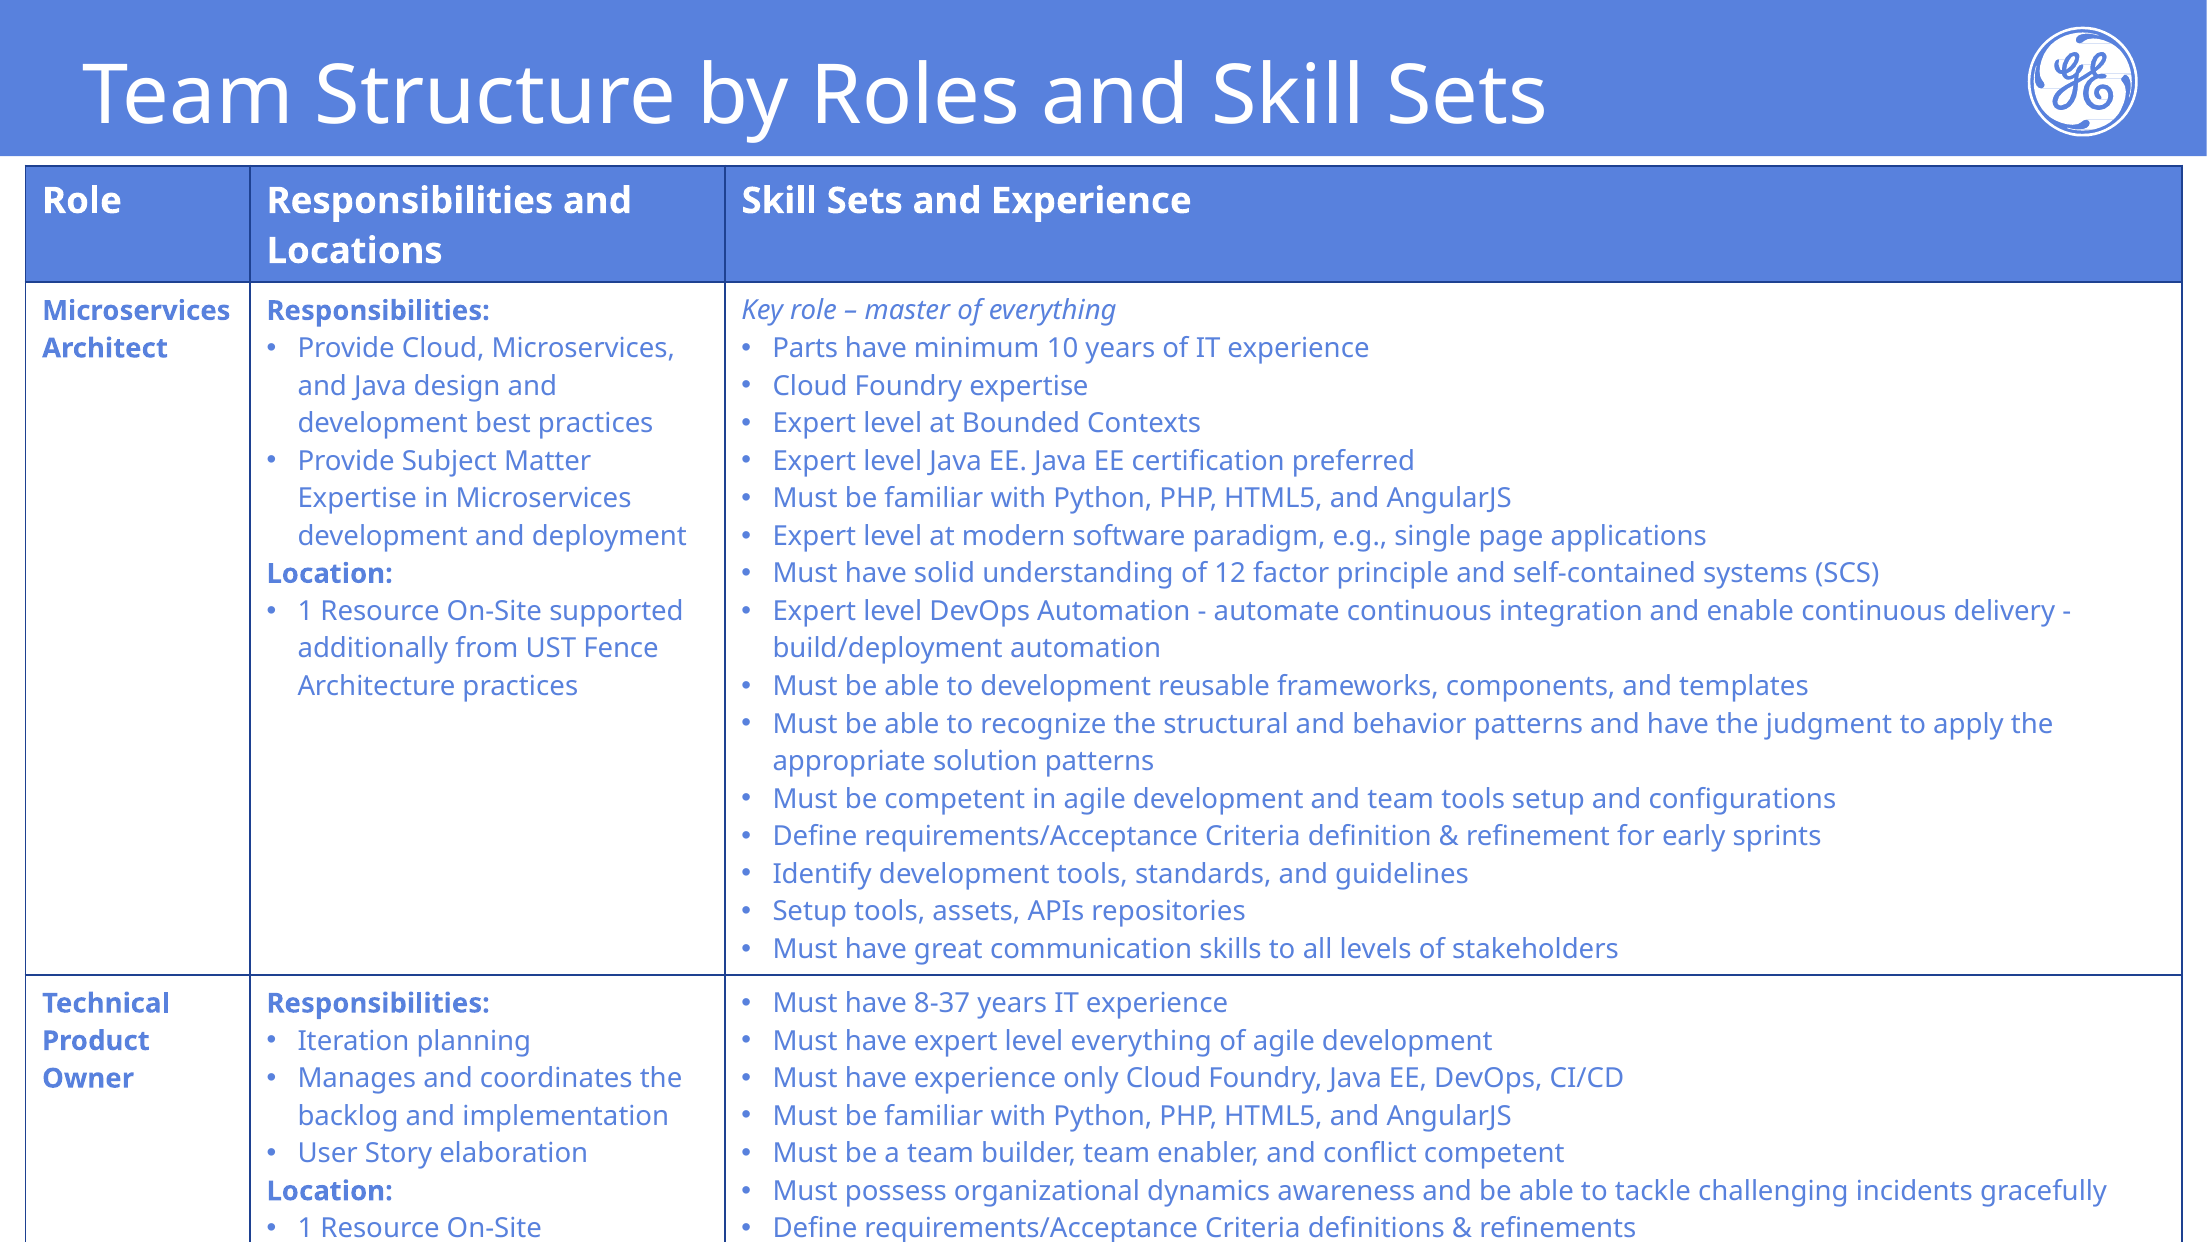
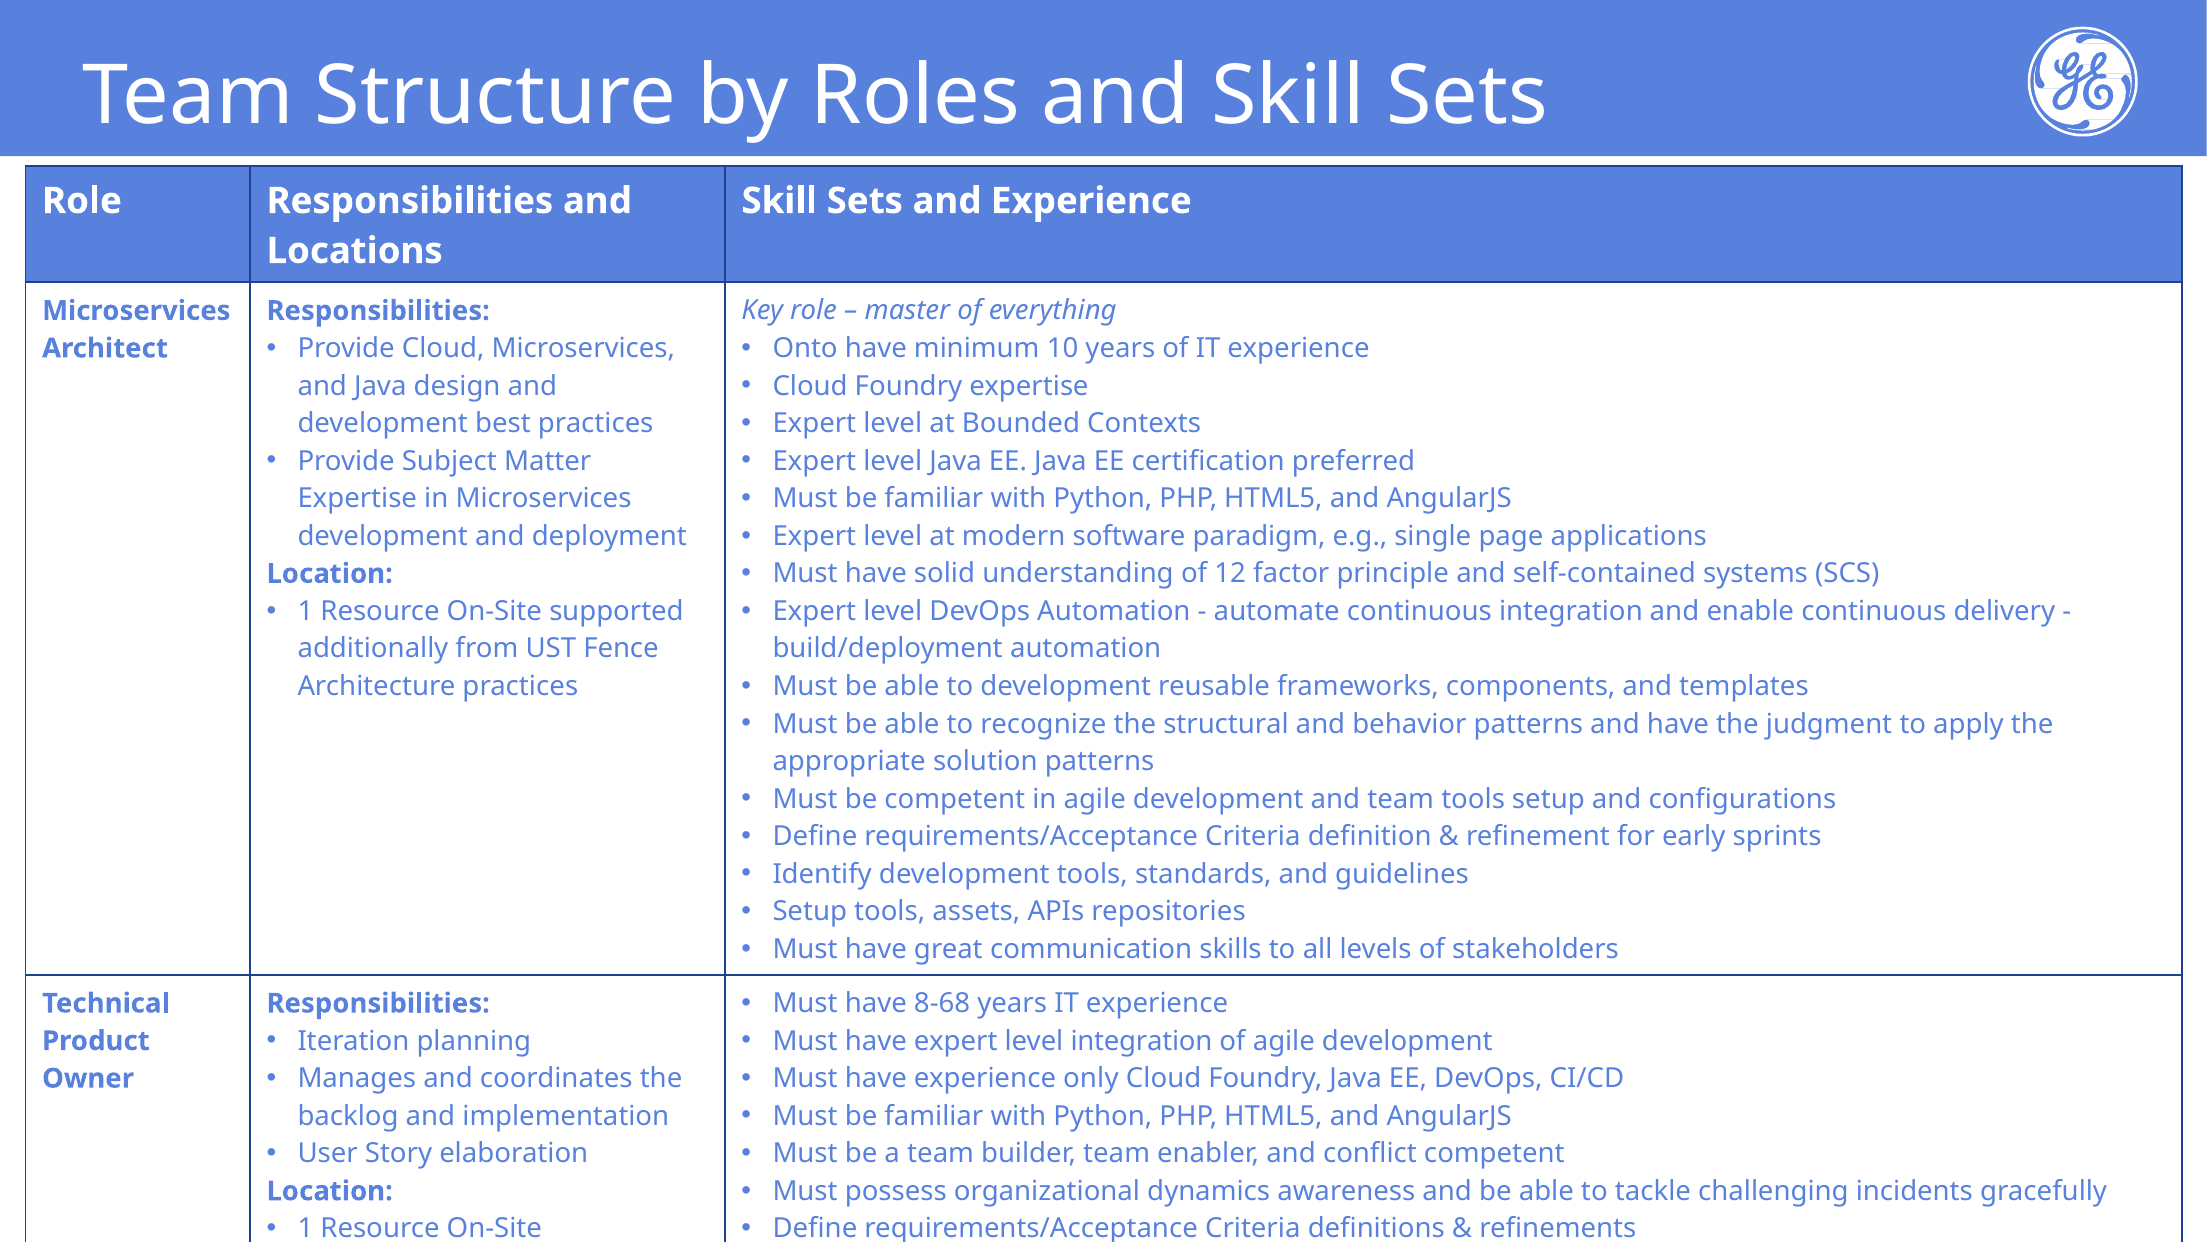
Parts: Parts -> Onto (805, 349)
8-37: 8-37 -> 8-68 (942, 1004)
level everything: everything -> integration (1141, 1041)
